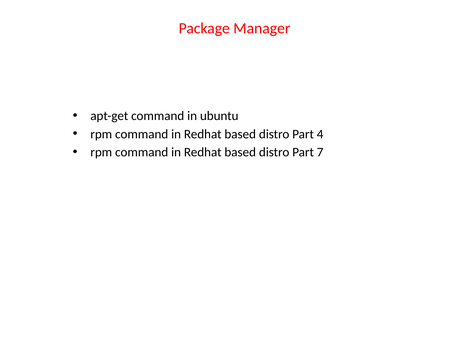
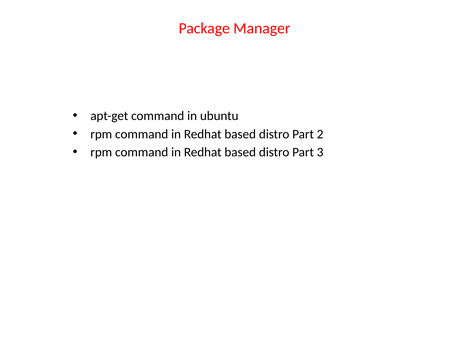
4: 4 -> 2 (320, 134)
7: 7 -> 3 (320, 152)
